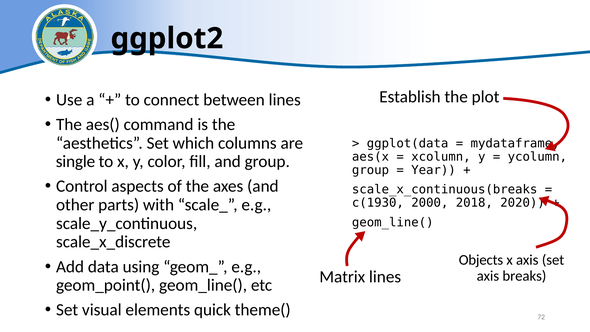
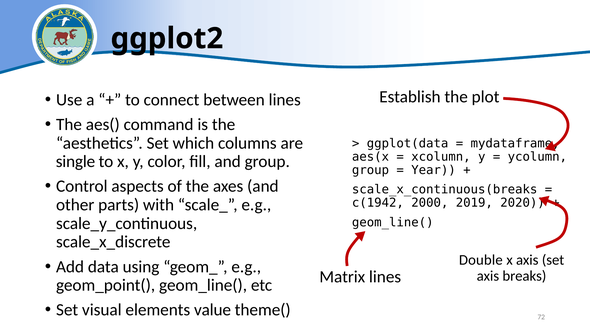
c(1930: c(1930 -> c(1942 (378, 203)
2018: 2018 -> 2019 (474, 203)
Objects: Objects -> Double (481, 260)
quick: quick -> value (213, 310)
